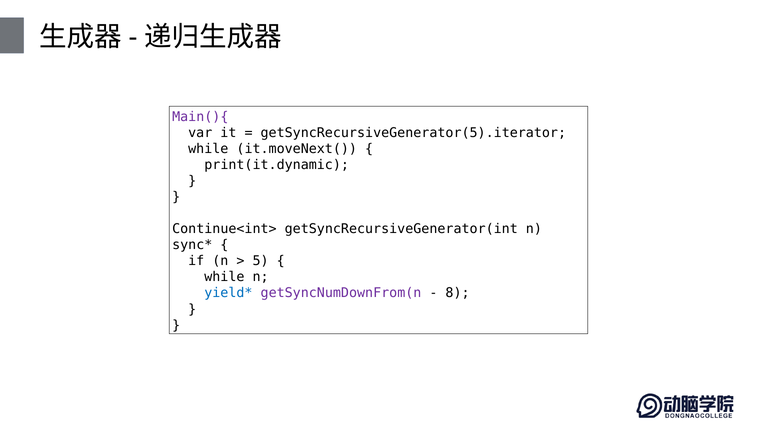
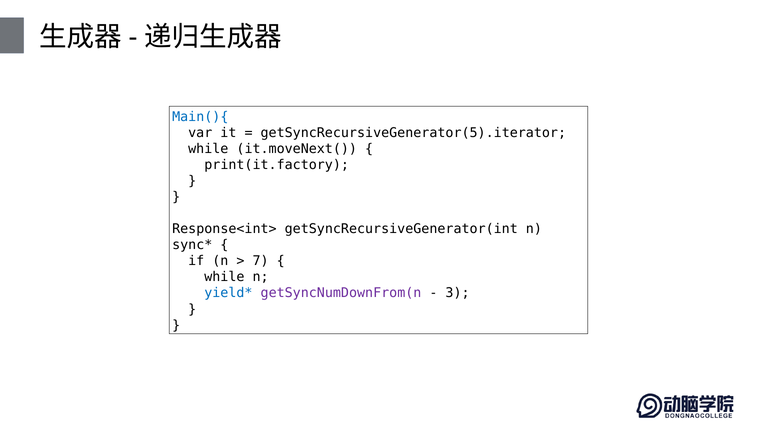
Main(){ colour: purple -> blue (200, 117)
print(it.dynamic: print(it.dynamic -> print(it.factory (277, 165)
Continue<int>: Continue<int> -> Response<int> (224, 229)
5: 5 -> 7 (261, 261)
8: 8 -> 3 (458, 293)
